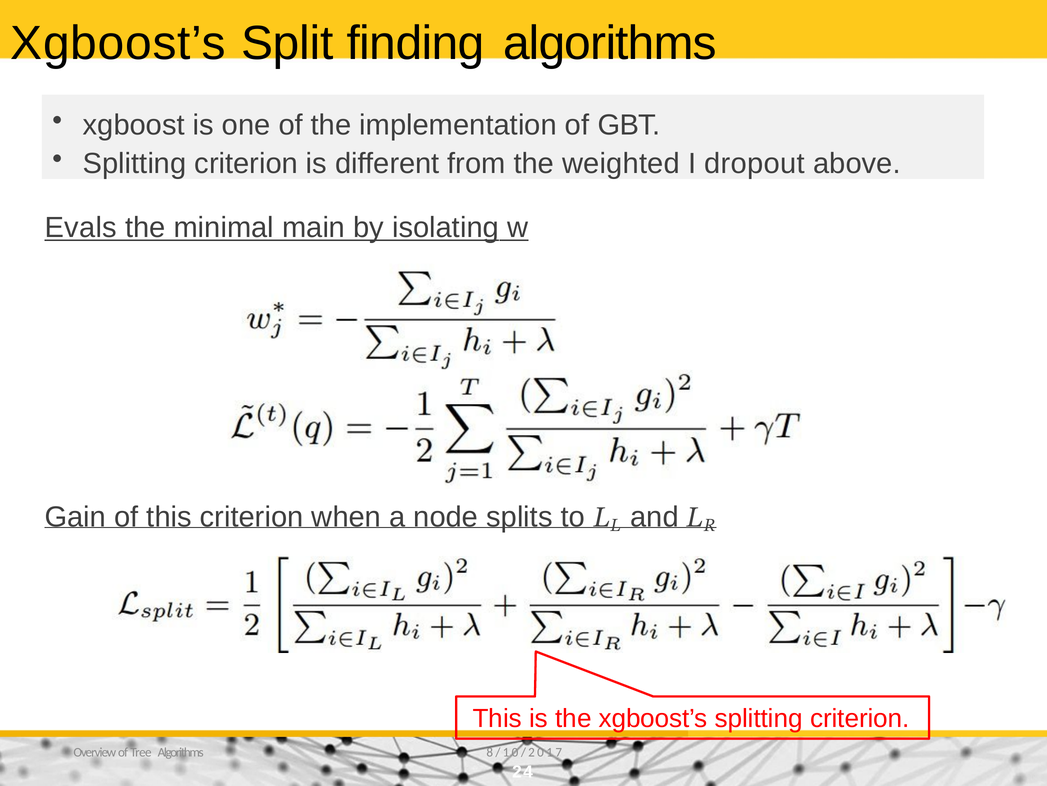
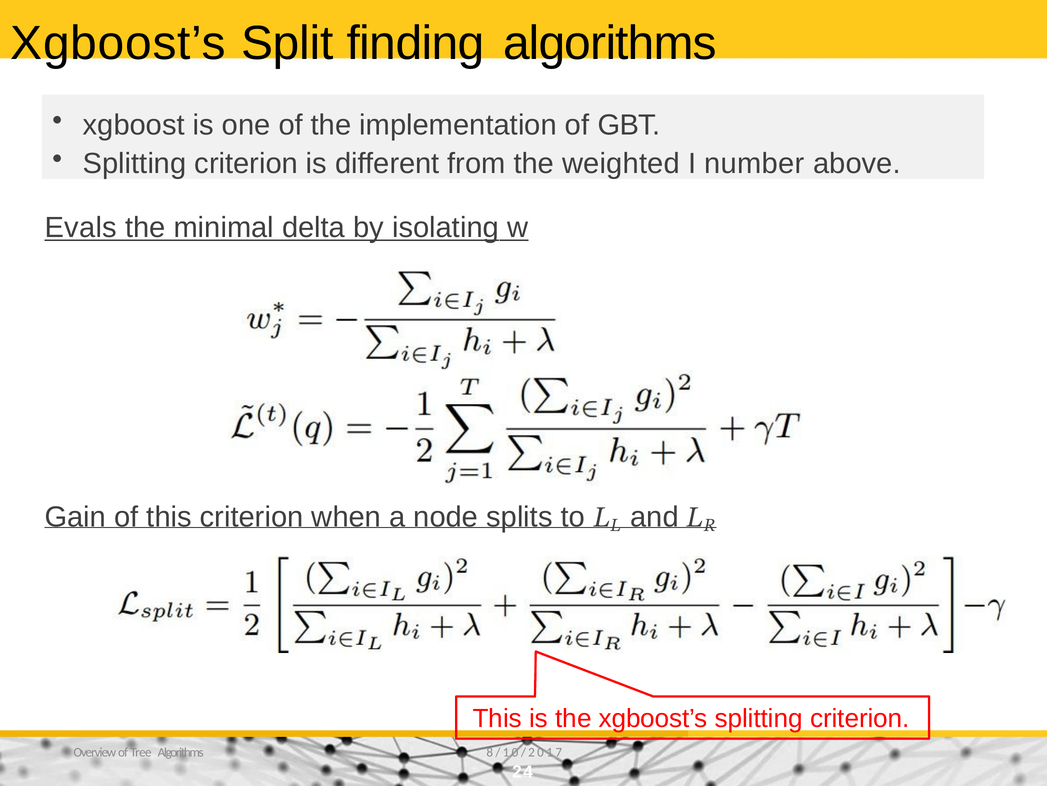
dropout: dropout -> number (755, 163)
main: main -> delta (314, 227)
